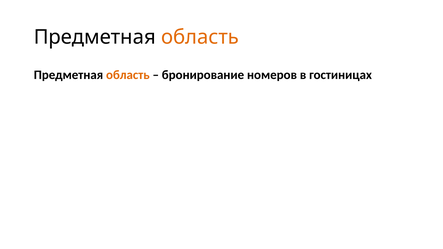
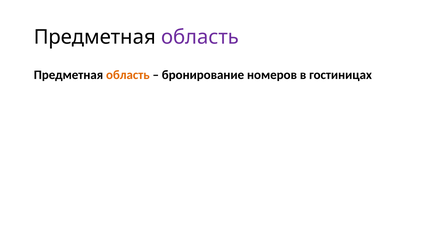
область colour: orange -> purple (200, 37)
